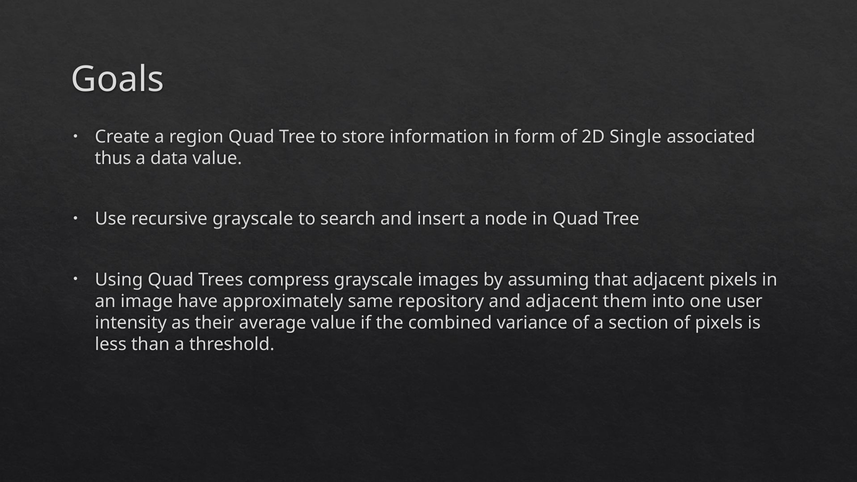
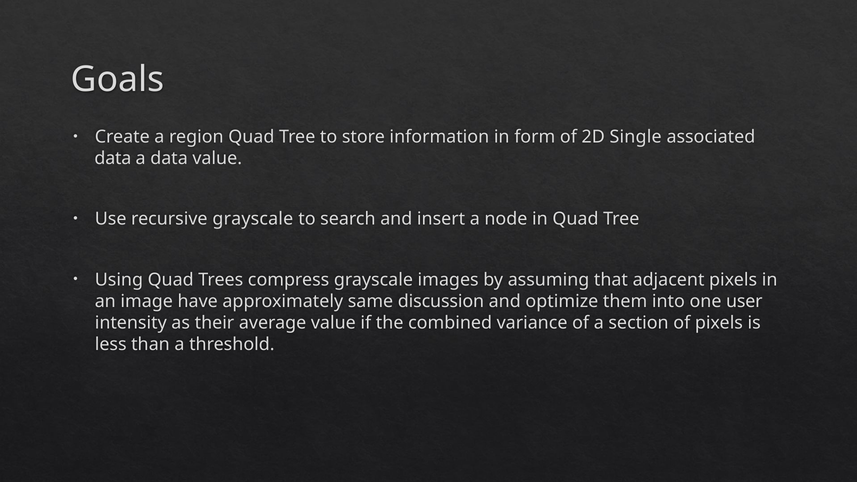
thus: thus -> data (113, 158)
repository: repository -> discussion (441, 301)
and adjacent: adjacent -> optimize (562, 301)
